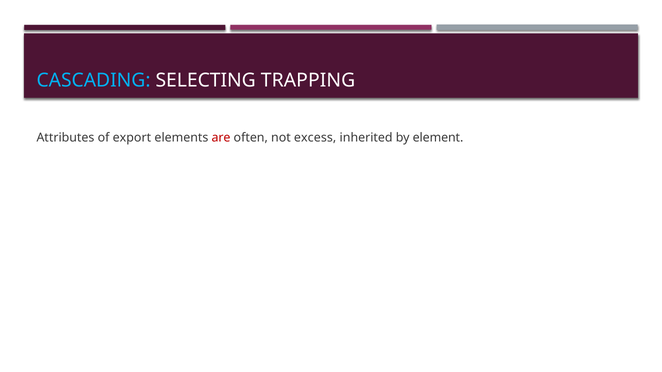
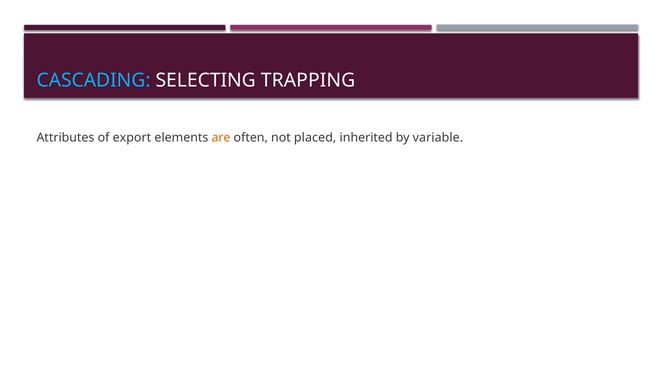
are colour: red -> orange (221, 138)
excess: excess -> placed (315, 138)
element: element -> variable (438, 138)
